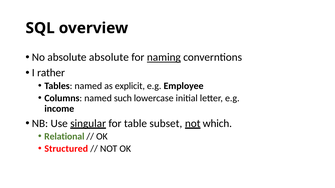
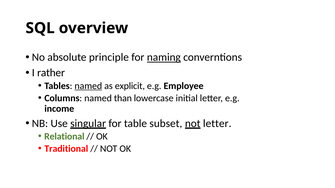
absolute absolute: absolute -> principle (109, 57)
named underline: none -> present (88, 86)
such: such -> than (123, 98)
which: which -> letter (217, 124)
Structured: Structured -> Traditional (66, 149)
